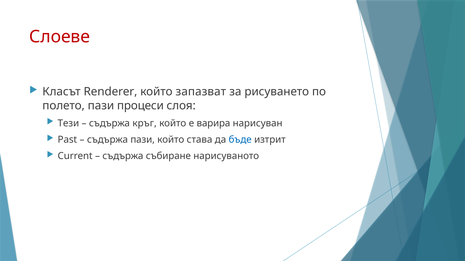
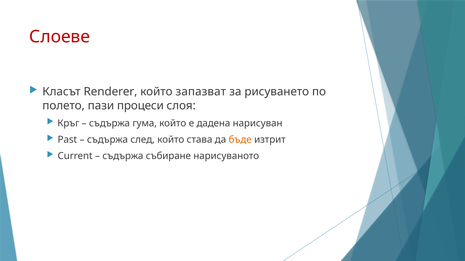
Тези: Тези -> Кръг (68, 123)
кръг: кръг -> гума (145, 123)
варира: варира -> дадена (213, 123)
съдържа пази: пази -> след (143, 140)
бъде colour: blue -> orange (240, 140)
